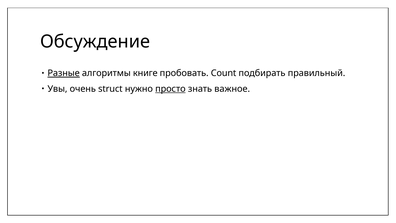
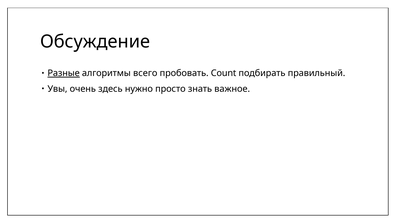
книге: книге -> всего (145, 73)
struct: struct -> здесь (110, 89)
просто underline: present -> none (170, 89)
